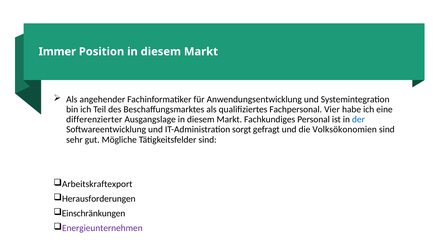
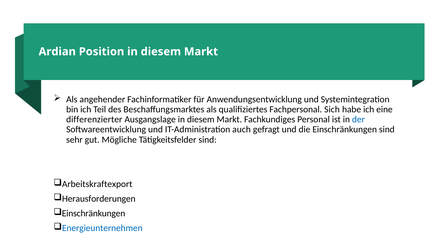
Immer: Immer -> Ardian (57, 52)
Vier: Vier -> Sich (332, 109)
sorgt: sorgt -> auch (242, 130)
die Volksökonomien: Volksökonomien -> Einschränkungen (345, 130)
Energieunternehmen colour: purple -> blue (102, 228)
